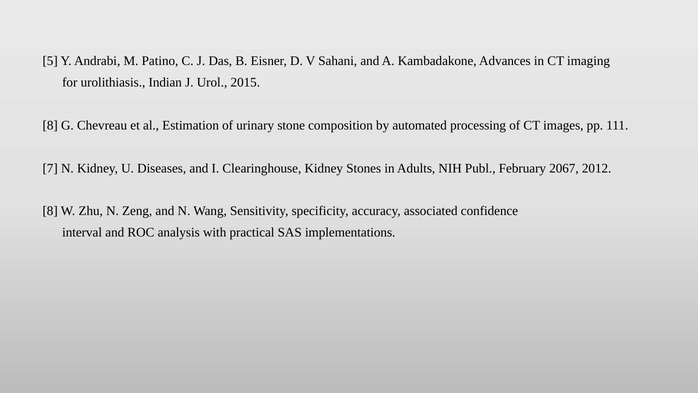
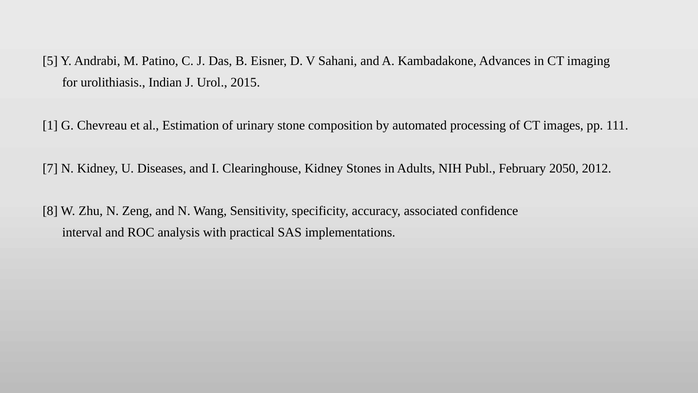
8: 8 -> 1 (50, 125)
2067: 2067 -> 2050 (564, 168)
